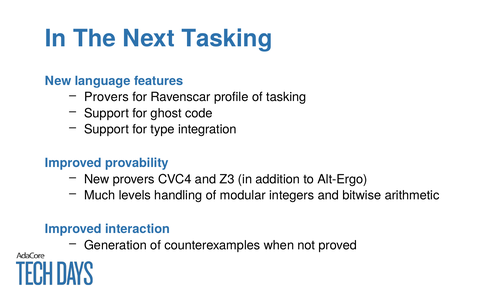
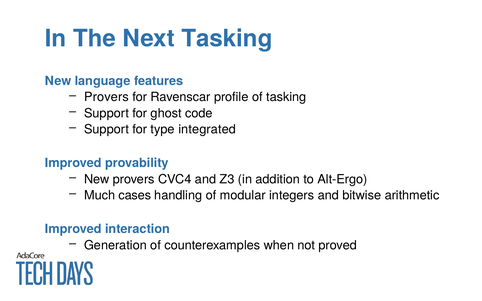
integration: integration -> integrated (207, 129)
levels: levels -> cases (135, 195)
